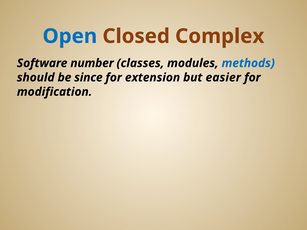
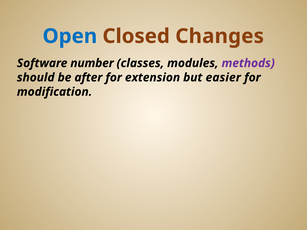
Complex: Complex -> Changes (220, 36)
methods colour: blue -> purple (248, 63)
since: since -> after (88, 78)
